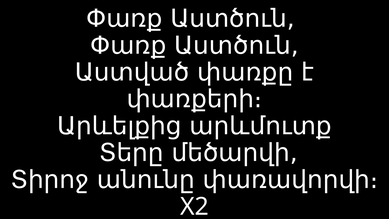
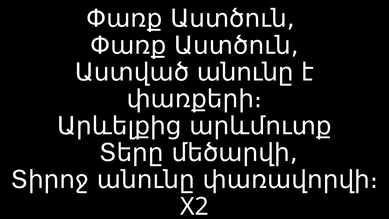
Աստված փառքը: փառքը -> անունը (245, 72)
